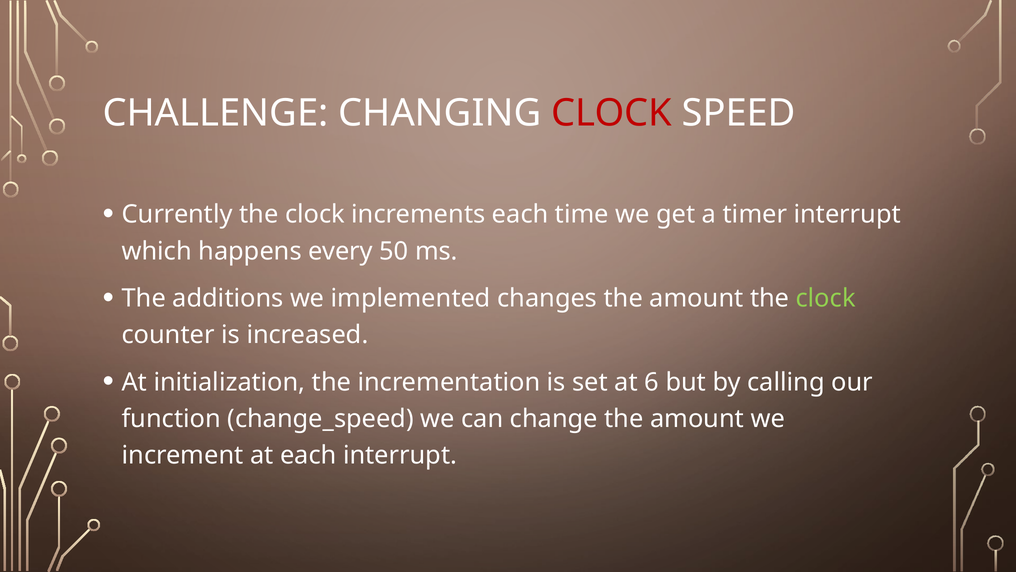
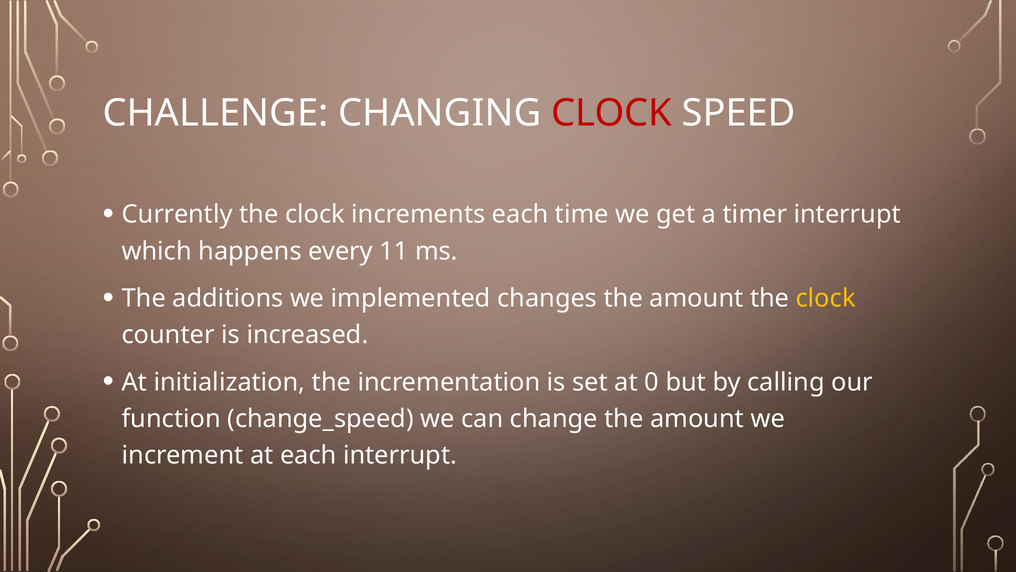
50: 50 -> 11 (394, 251)
clock colour: light green -> yellow (826, 298)
6: 6 -> 0 (652, 382)
